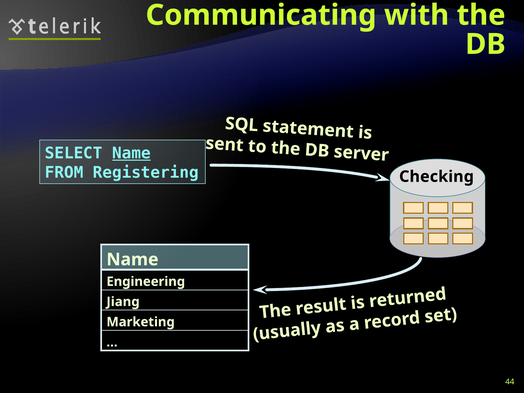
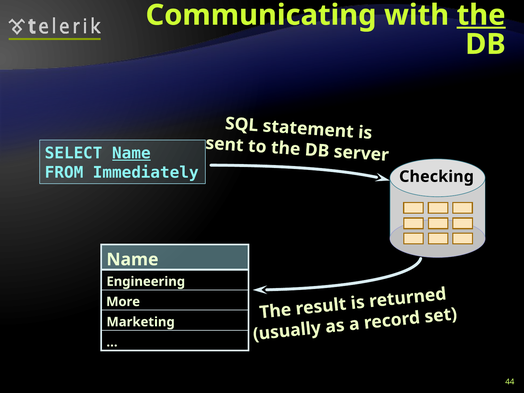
the underline: none -> present (481, 15)
Registering: Registering -> Immediately (146, 173)
Jiang: Jiang -> More (123, 302)
